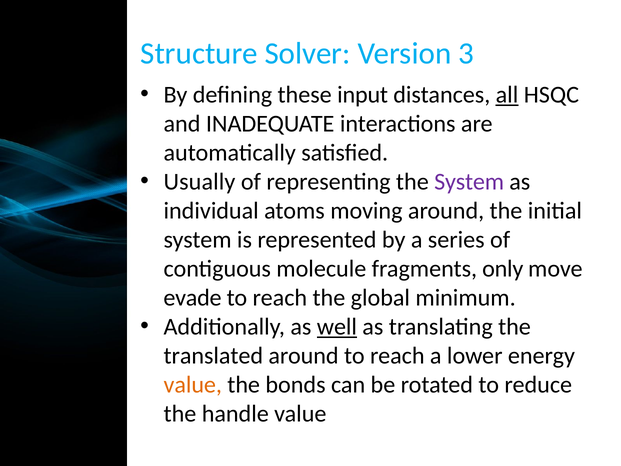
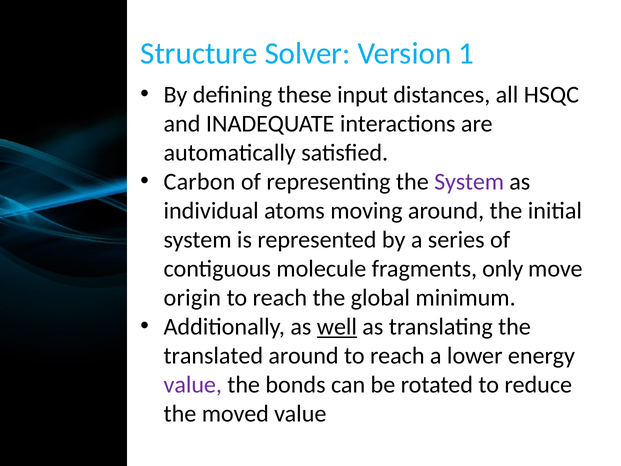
3: 3 -> 1 (466, 54)
all underline: present -> none (507, 95)
Usually: Usually -> Carbon (199, 182)
evade: evade -> origin (192, 298)
value colour: orange -> purple (193, 385)
handle: handle -> moved (235, 414)
